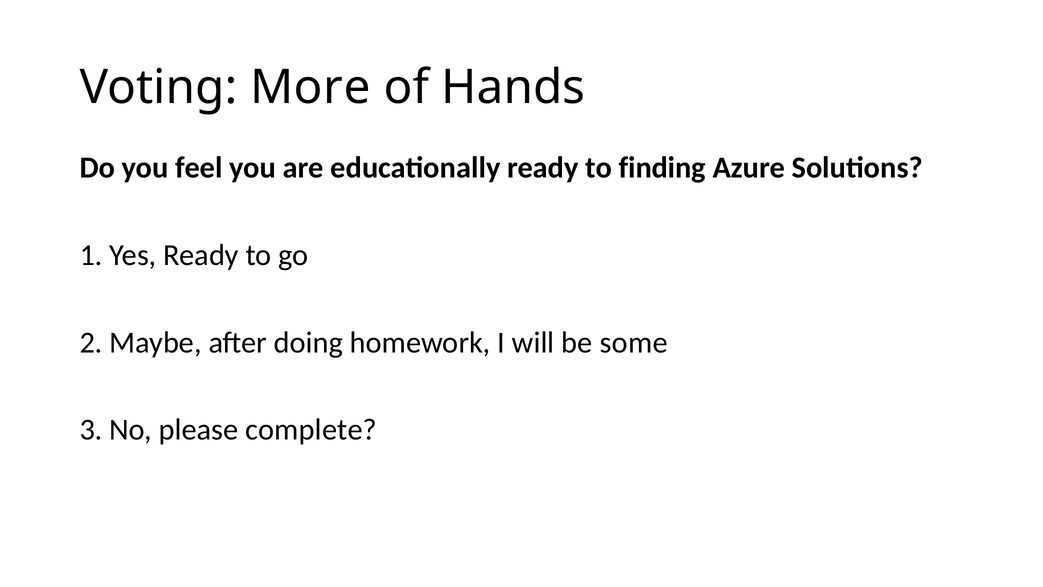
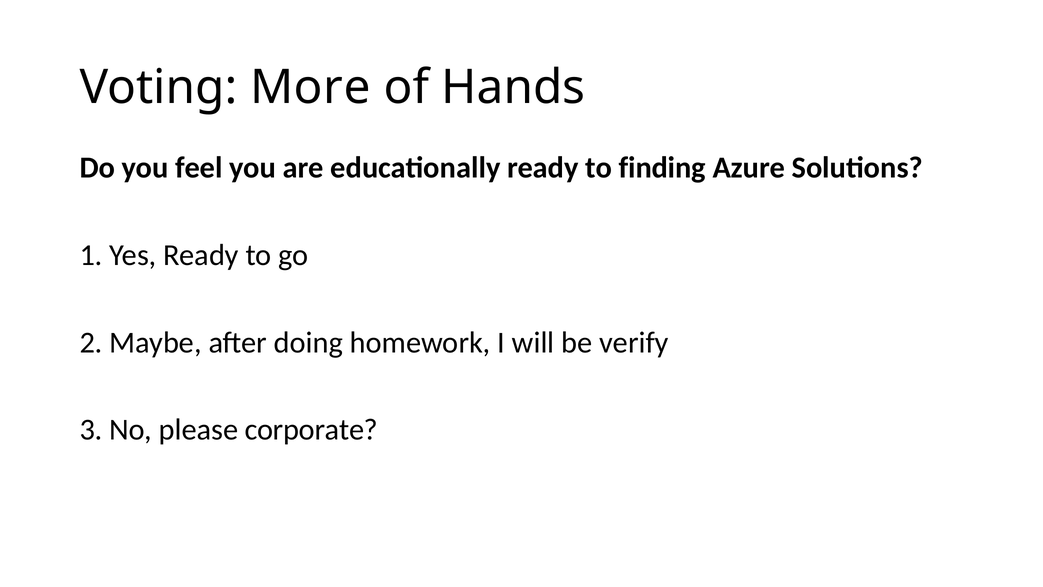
some: some -> verify (634, 342)
complete: complete -> corporate (311, 430)
